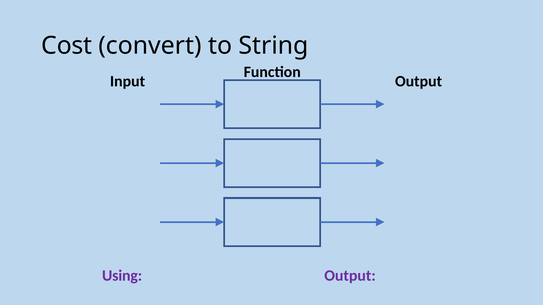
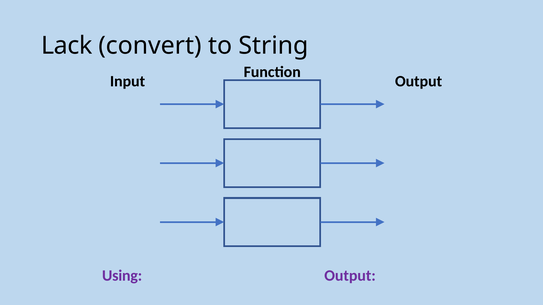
Cost: Cost -> Lack (67, 46)
